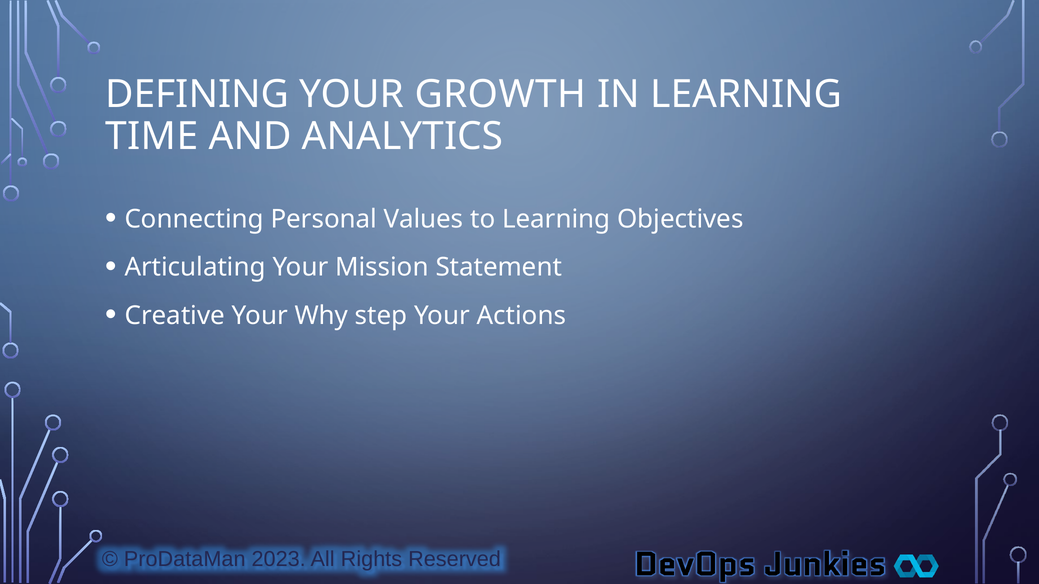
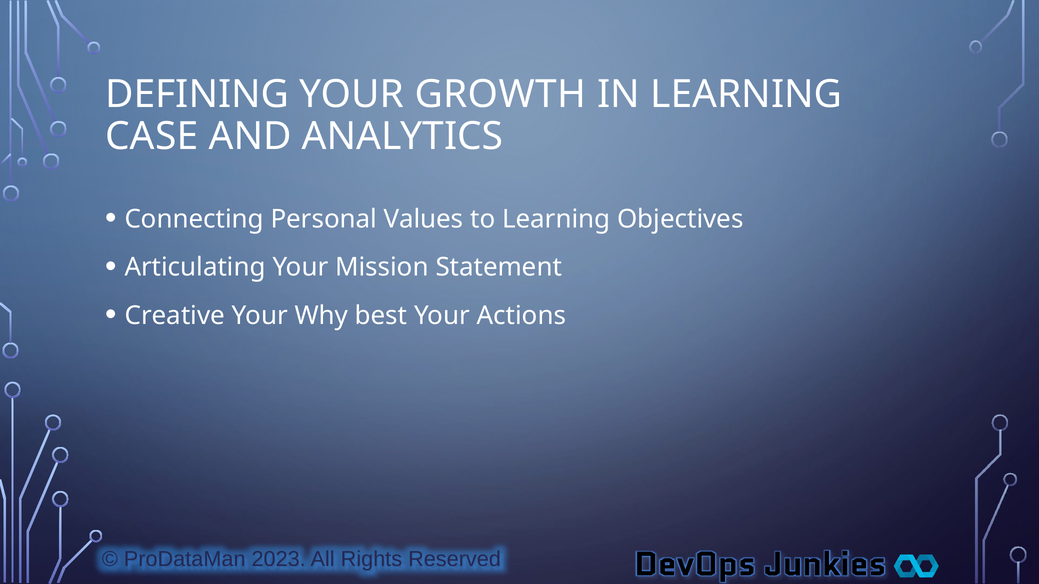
TIME: TIME -> CASE (152, 136)
step: step -> best (381, 316)
